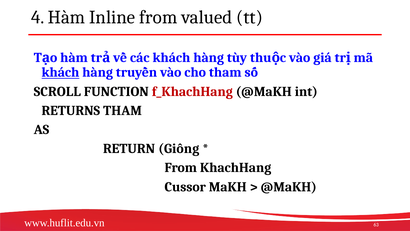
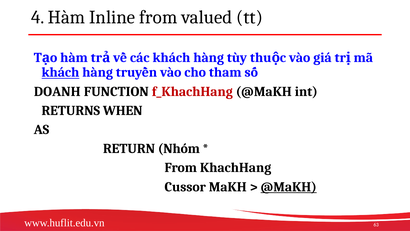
SCROLL: SCROLL -> DOANH (57, 91)
RETURNS THAM: THAM -> WHEN (123, 110)
Giống: Giống -> Nhóm (179, 148)
@MaKH underline: none -> present (289, 187)
